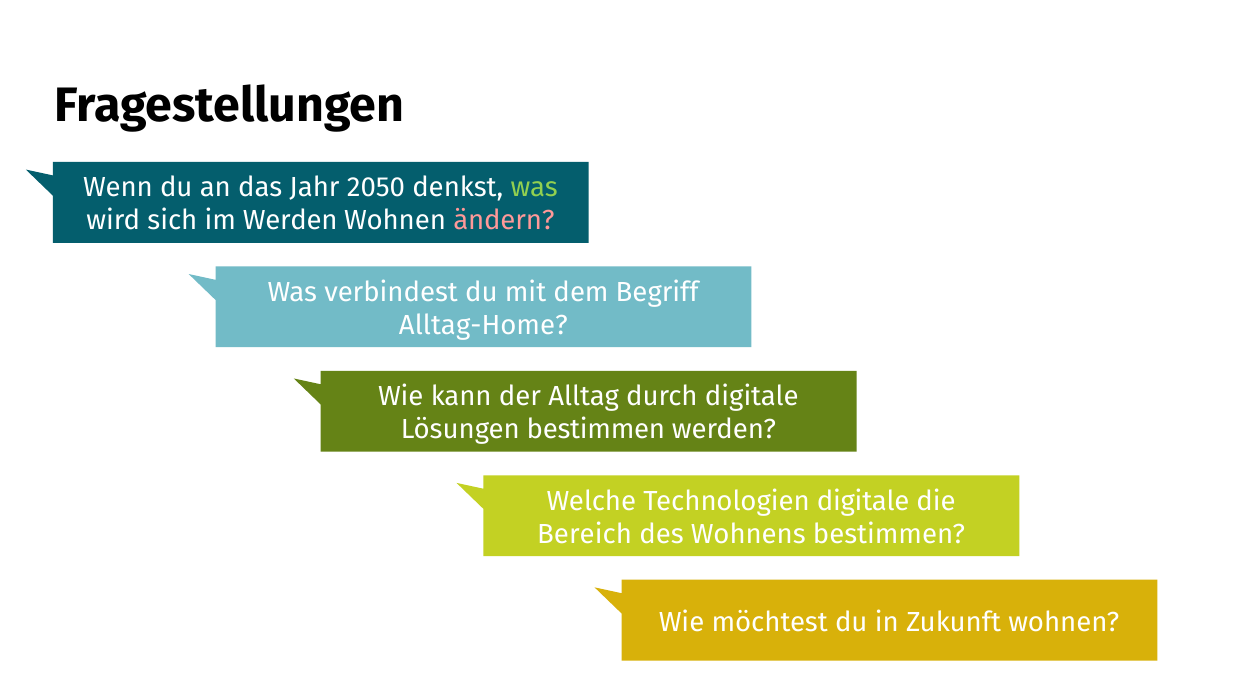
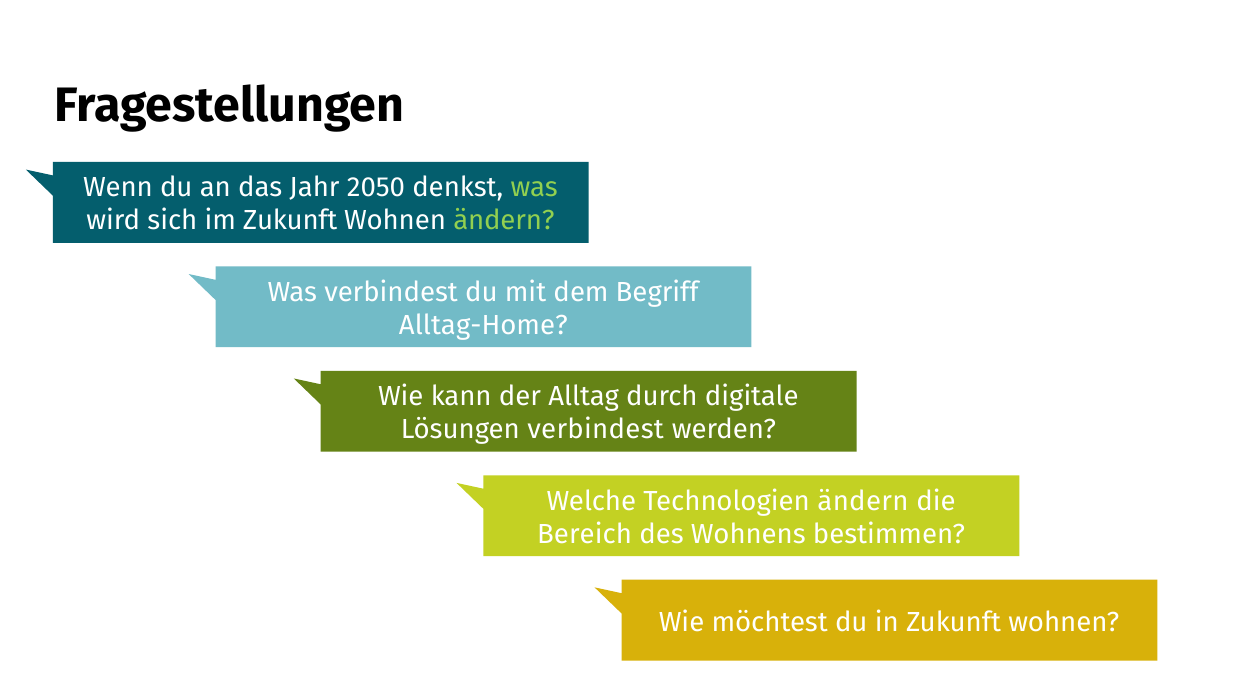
im Werden: Werden -> Zukunft (290, 221)
ändern colour: pink -> light green (504, 221)
Lösungen bestimmen: bestimmen -> verbindest (596, 430)
Technologien digitale: digitale -> ändern (863, 501)
